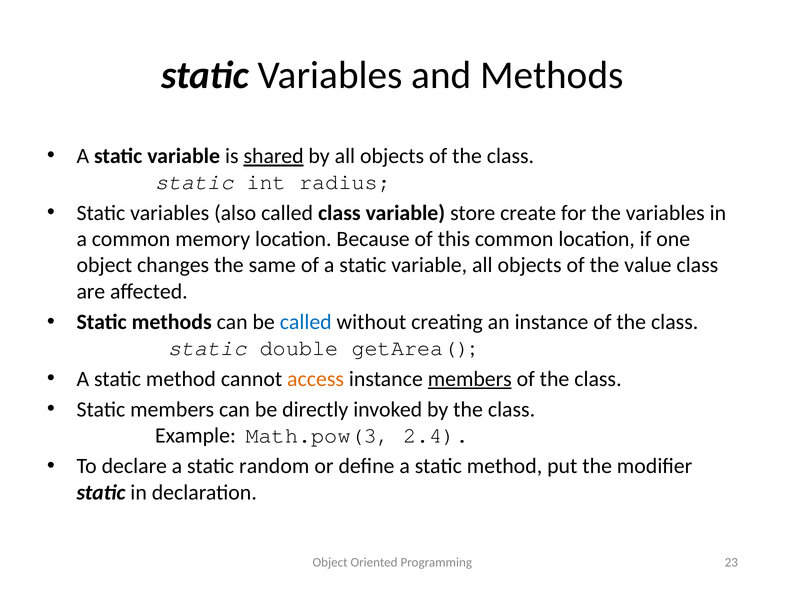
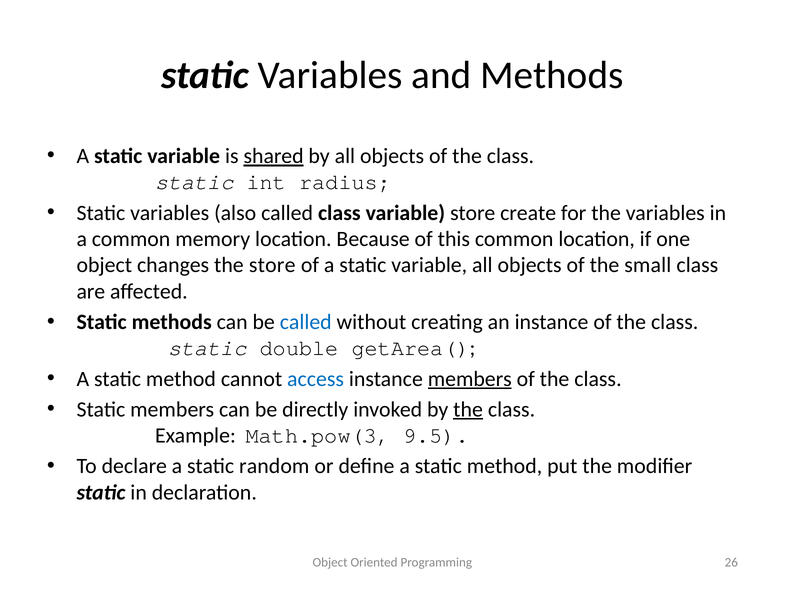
the same: same -> store (272, 265)
value: value -> small (648, 265)
access colour: orange -> blue (316, 379)
the underline: none -> present (468, 409)
2.4: 2.4 -> 9.5 (436, 435)
23: 23 -> 26 (731, 562)
